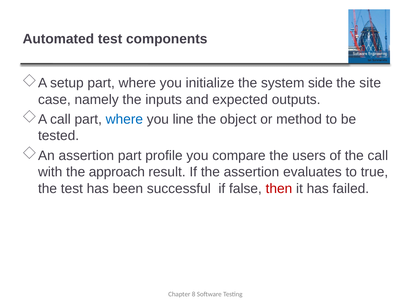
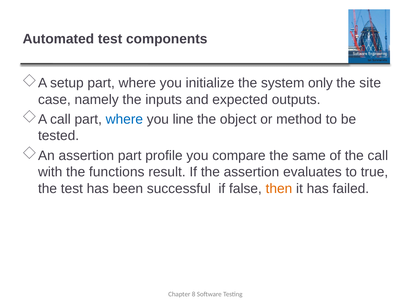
side: side -> only (320, 83)
users: users -> same (309, 156)
approach: approach -> functions (117, 172)
then colour: red -> orange (279, 189)
